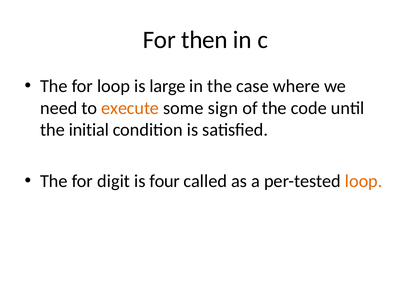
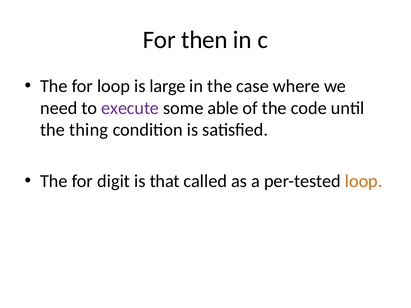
execute colour: orange -> purple (130, 108)
sign: sign -> able (223, 108)
initial: initial -> thing (89, 130)
four: four -> that (165, 181)
